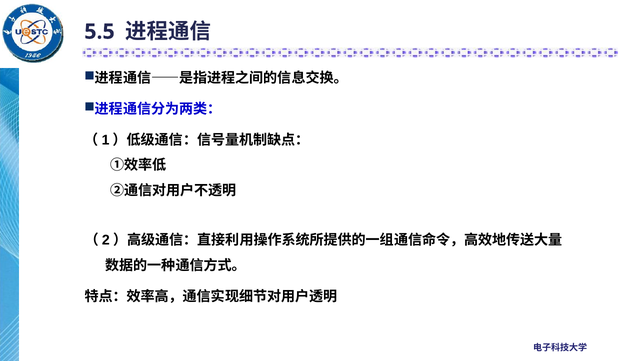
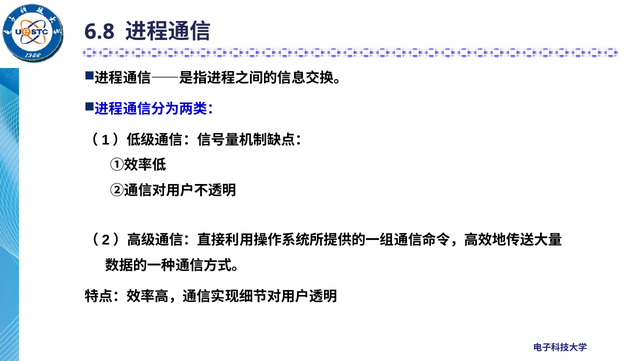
5.5: 5.5 -> 6.8 (99, 32)
